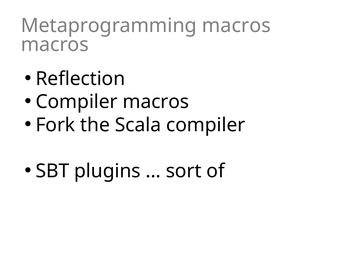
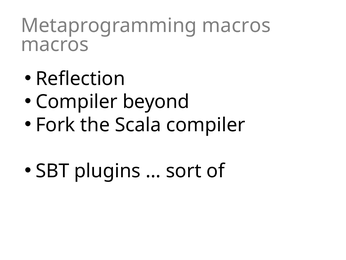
Compiler macros: macros -> beyond (156, 102)
